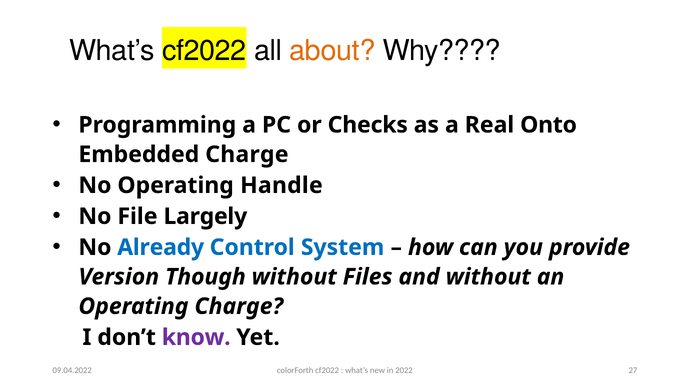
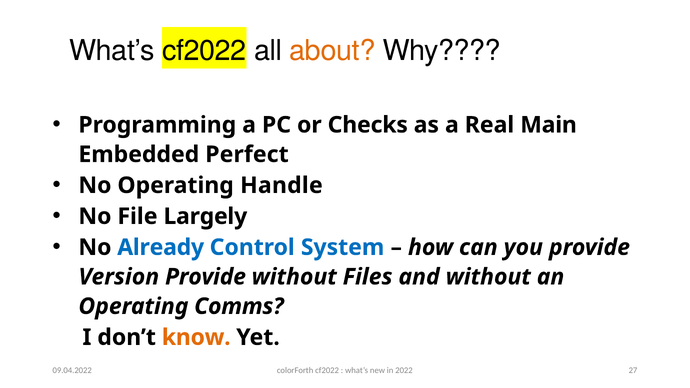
Onto: Onto -> Main (549, 125)
Embedded Charge: Charge -> Perfect (247, 154)
Version Though: Though -> Provide (206, 277)
Operating Charge: Charge -> Comms (239, 306)
know colour: purple -> orange (196, 337)
